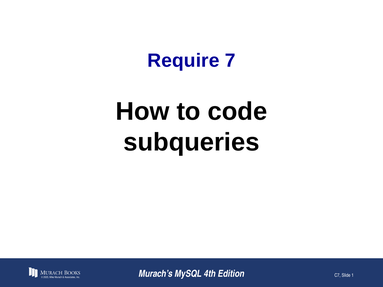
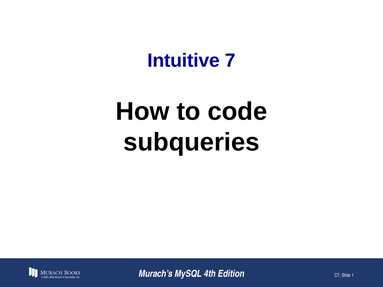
Require: Require -> Intuitive (184, 61)
